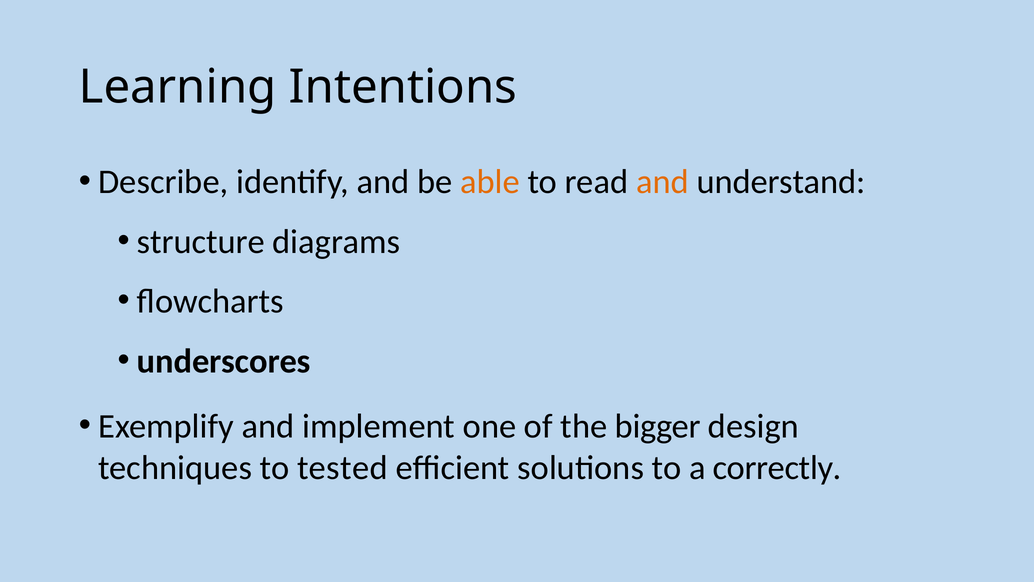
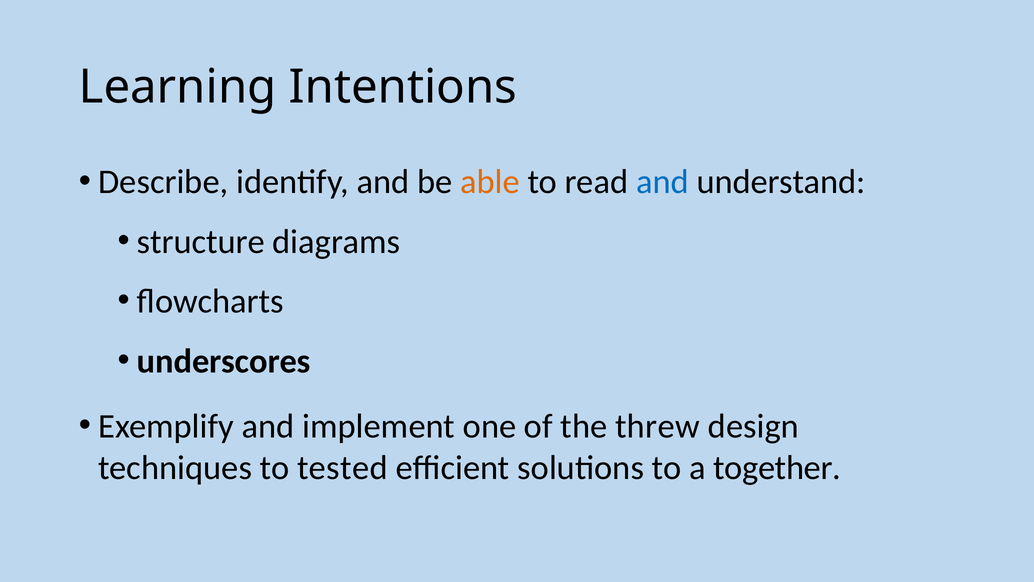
and colour: orange -> blue (662, 182)
bigger: bigger -> threw (657, 426)
correctly: correctly -> together (777, 467)
